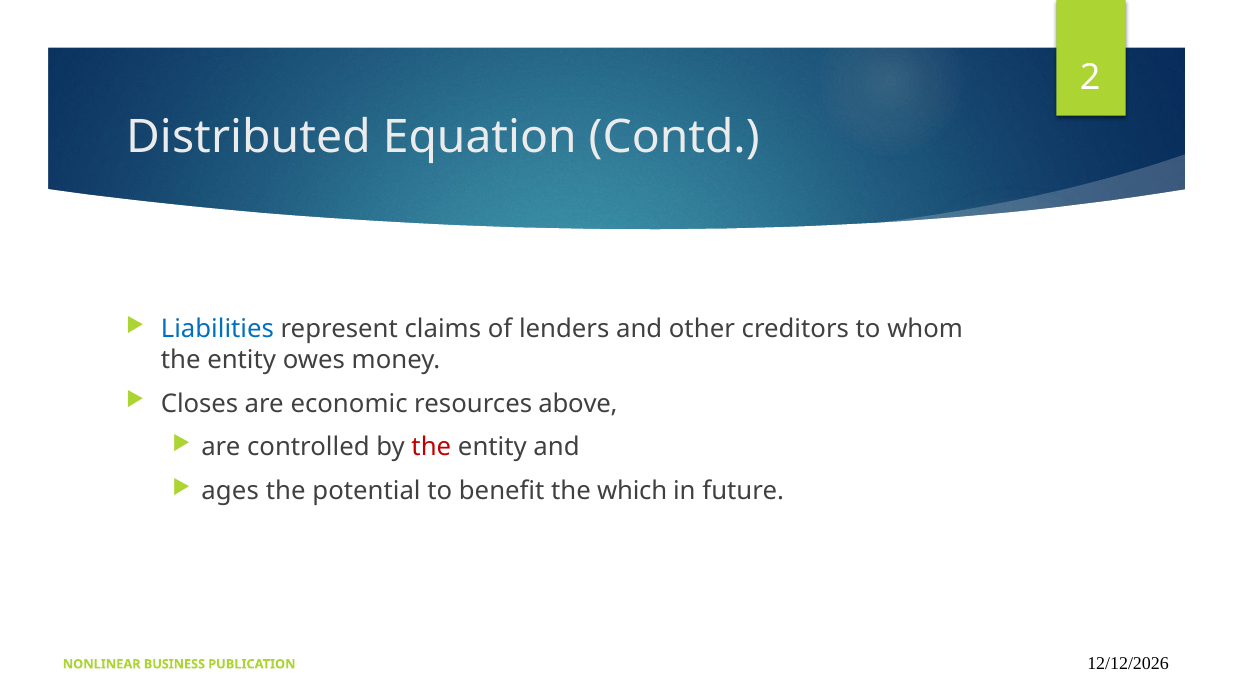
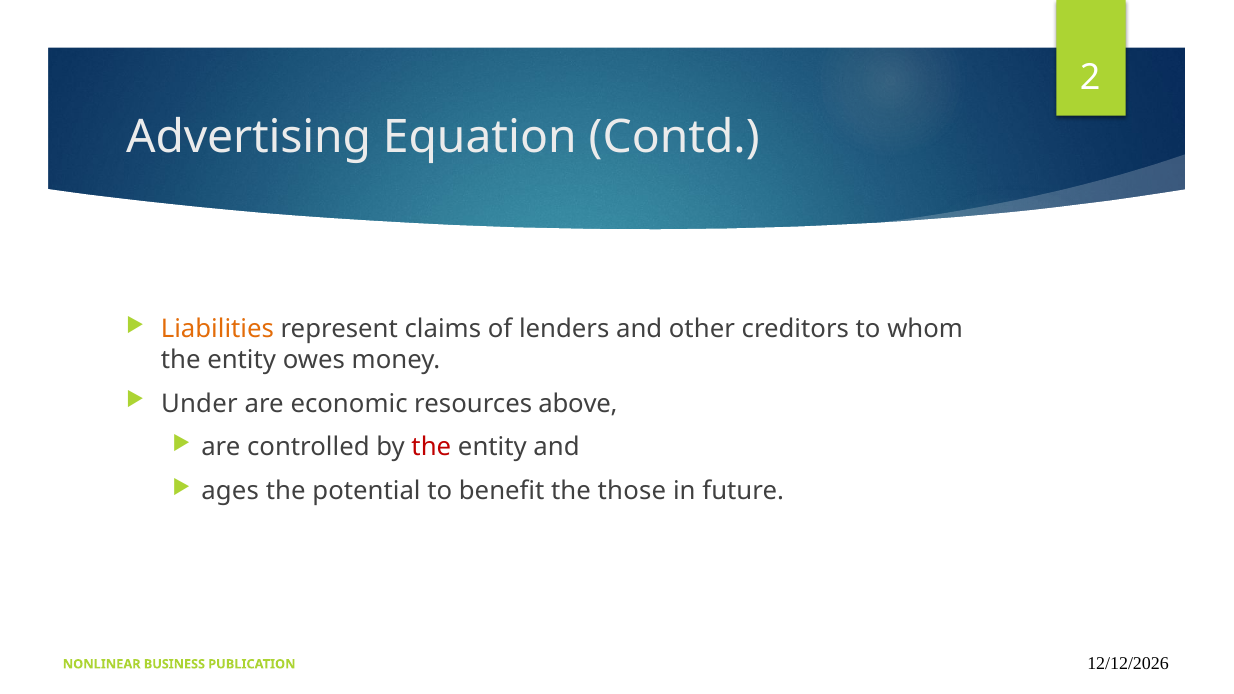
Distributed: Distributed -> Advertising (249, 138)
Liabilities colour: blue -> orange (217, 329)
Closes: Closes -> Under (199, 404)
which: which -> those (632, 491)
